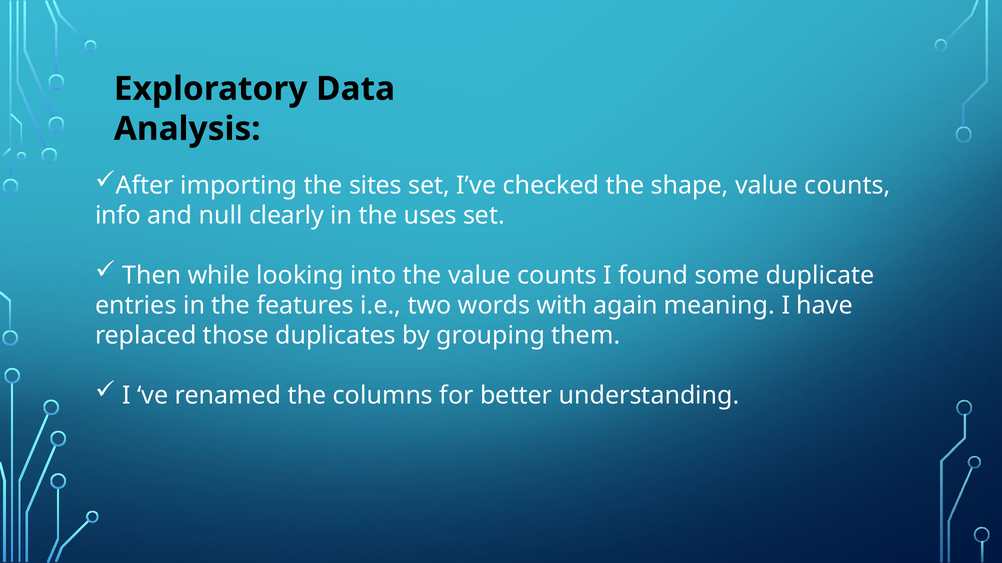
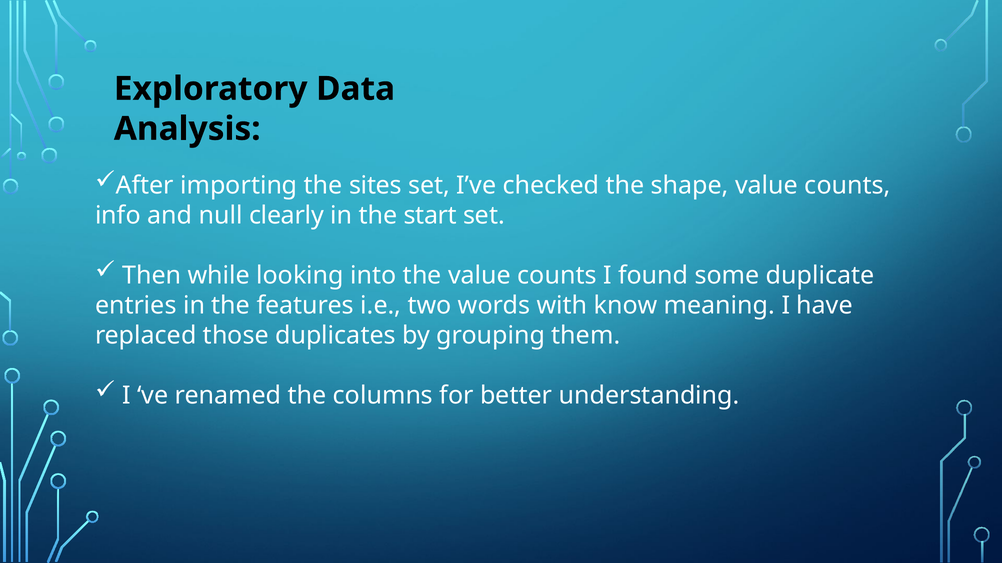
uses: uses -> start (430, 216)
again: again -> know (626, 306)
